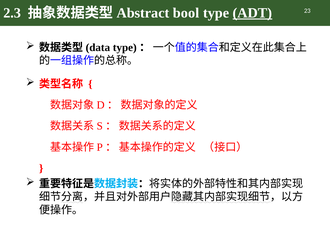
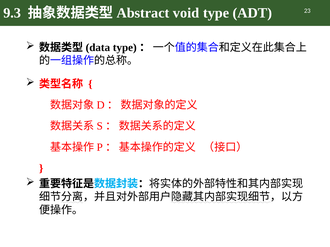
2.3: 2.3 -> 9.3 (12, 13)
bool: bool -> void (186, 13)
ADT underline: present -> none (252, 13)
